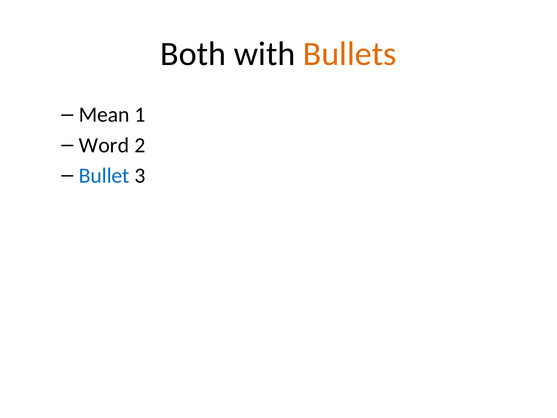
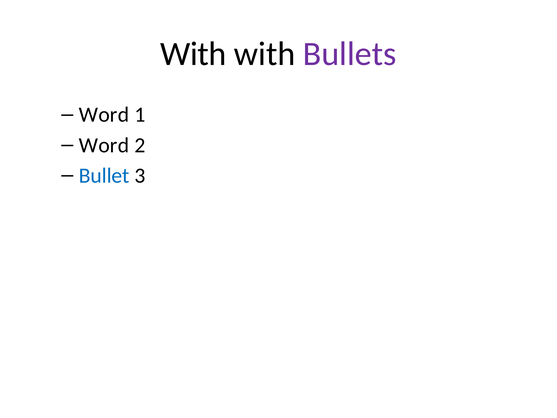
Both: Both -> With (193, 54)
Bullets colour: orange -> purple (350, 54)
Mean: Mean -> Word (104, 115)
